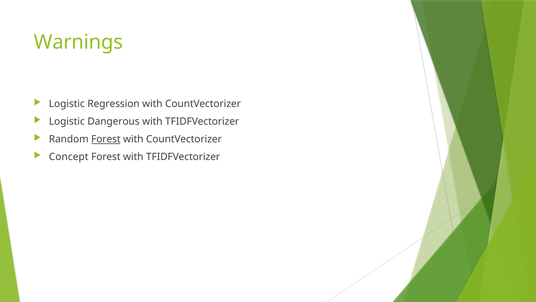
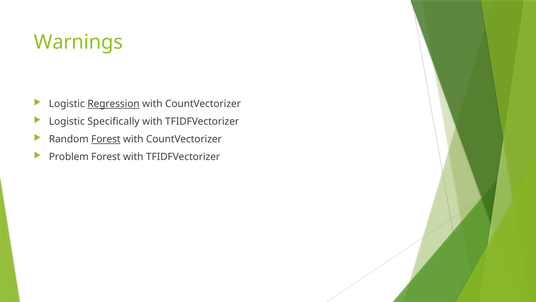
Regression underline: none -> present (114, 104)
Dangerous: Dangerous -> Specifically (113, 121)
Concept: Concept -> Problem (69, 157)
